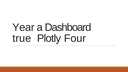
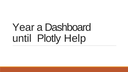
true: true -> until (22, 38)
Four: Four -> Help (75, 38)
